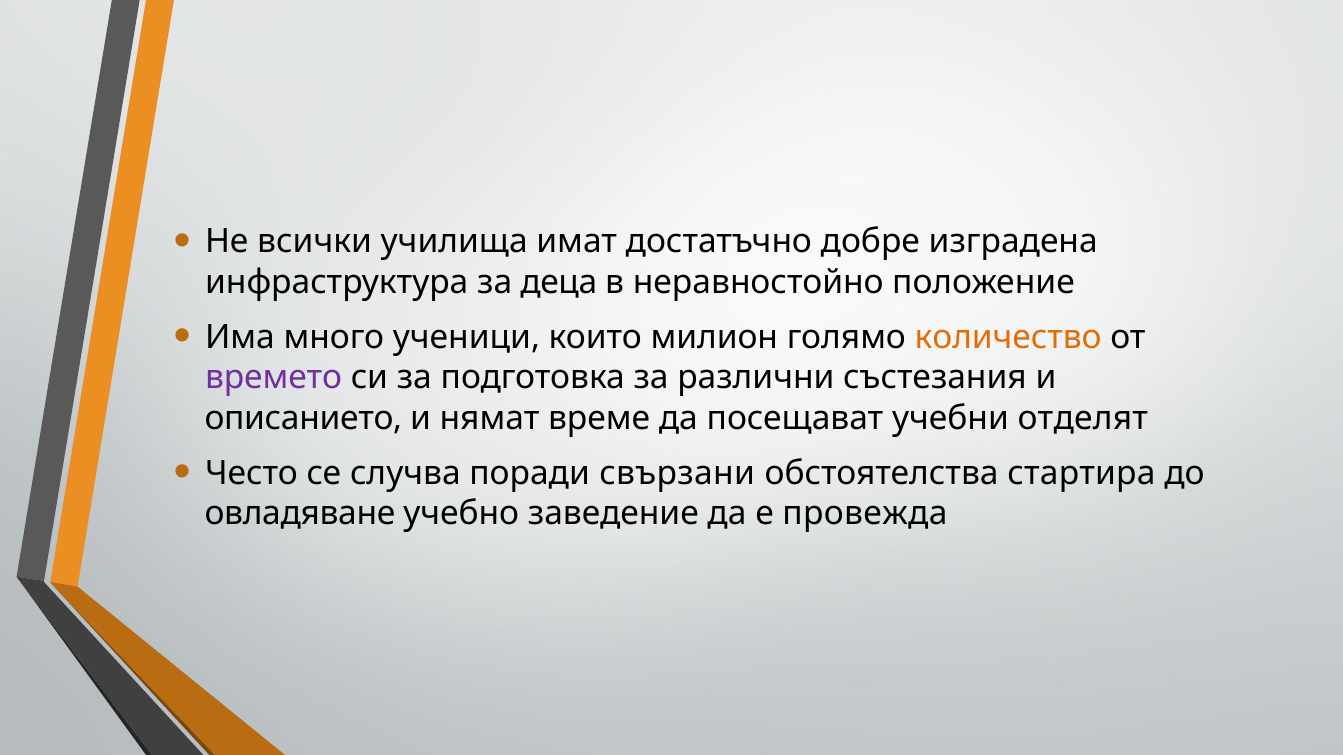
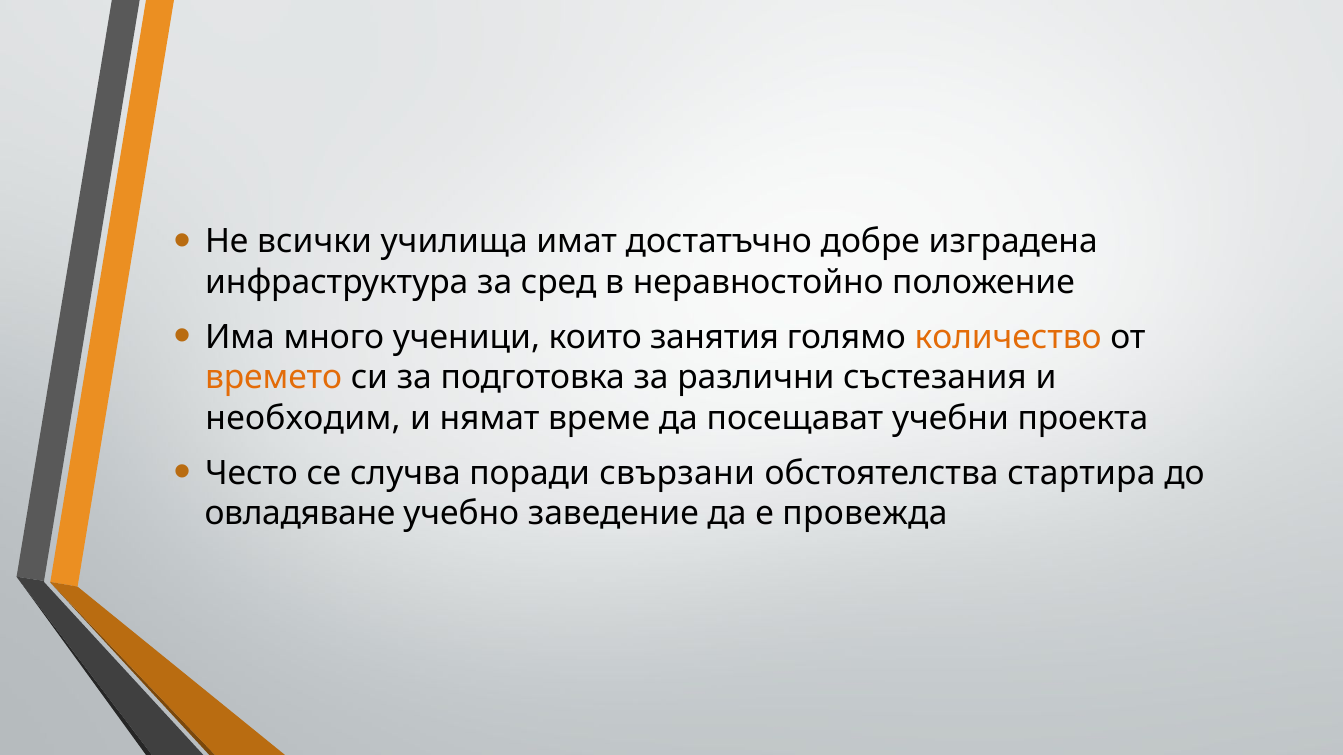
деца: деца -> сред (559, 282)
милион: милион -> занятия (715, 338)
времето colour: purple -> orange (274, 378)
описанието: описанието -> необходим (303, 418)
отделят: отделят -> проекта (1083, 418)
